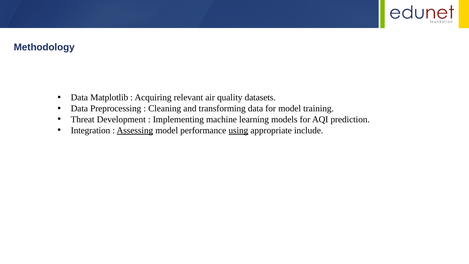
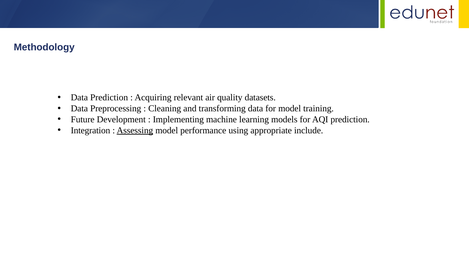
Data Matplotlib: Matplotlib -> Prediction (109, 97)
Threat: Threat -> Future (83, 119)
using underline: present -> none (238, 130)
